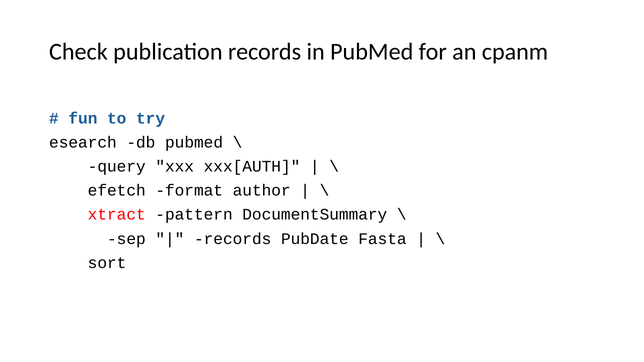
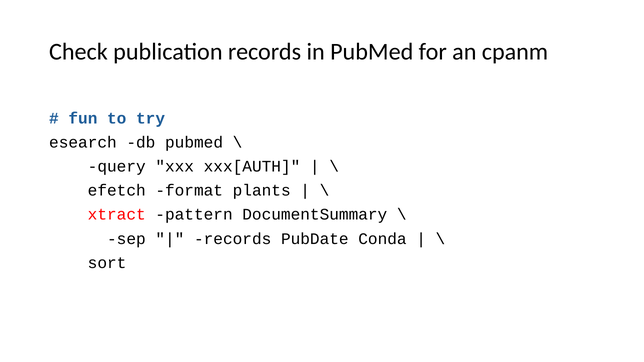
author: author -> plants (262, 191)
Fasta: Fasta -> Conda (382, 239)
